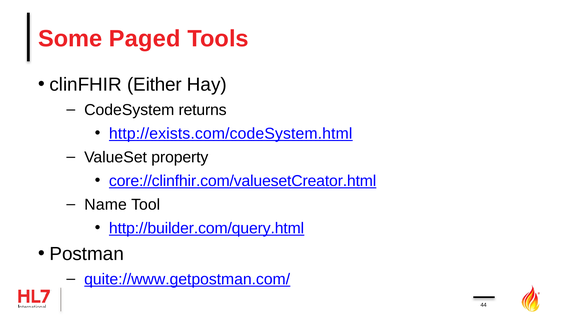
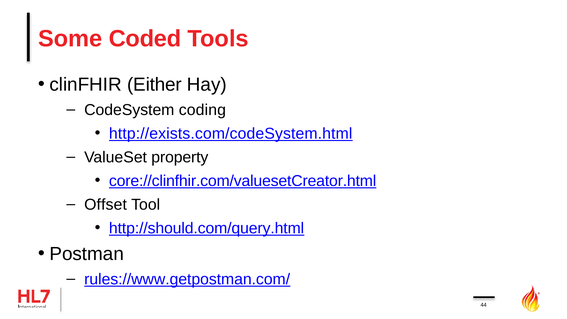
Paged: Paged -> Coded (145, 39)
returns: returns -> coding (202, 110)
Name: Name -> Offset (106, 205)
http://builder.com/query.html: http://builder.com/query.html -> http://should.com/query.html (207, 228)
quite://www.getpostman.com/: quite://www.getpostman.com/ -> rules://www.getpostman.com/ (187, 279)
